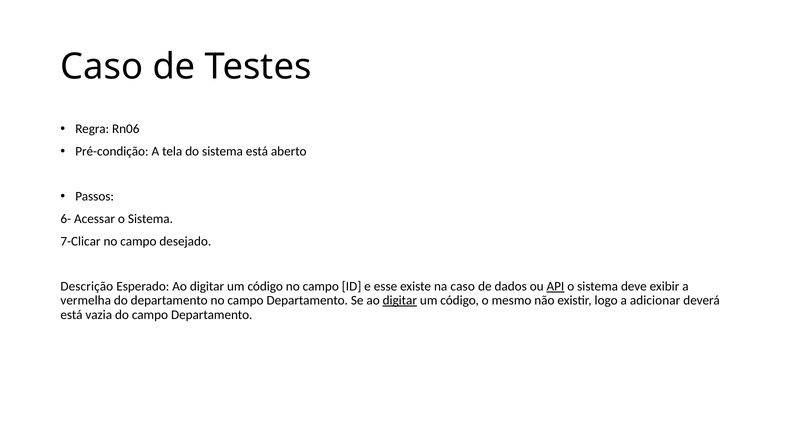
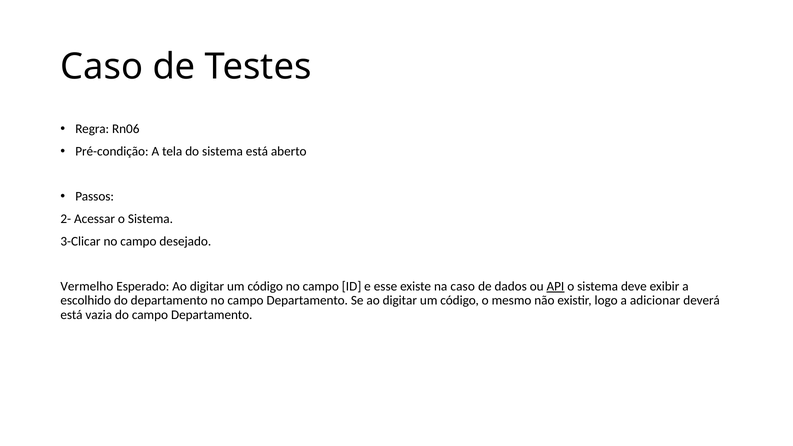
6-: 6- -> 2- (66, 219)
7-Clicar: 7-Clicar -> 3-Clicar (80, 241)
Descrição: Descrição -> Vermelho (87, 286)
vermelha: vermelha -> escolhido (86, 301)
digitar underline: present -> none (400, 301)
